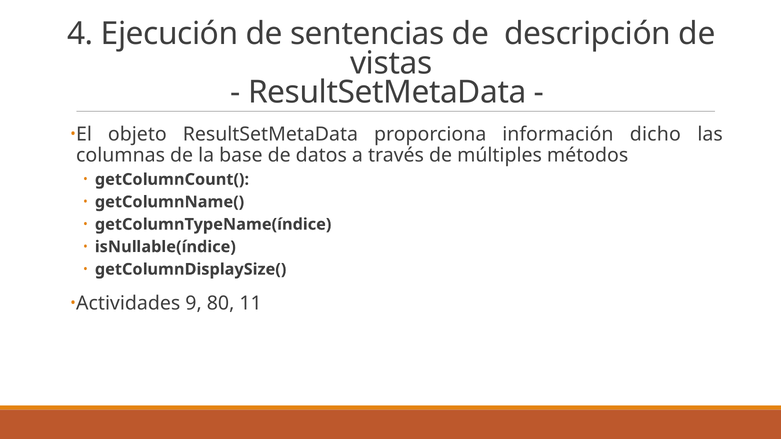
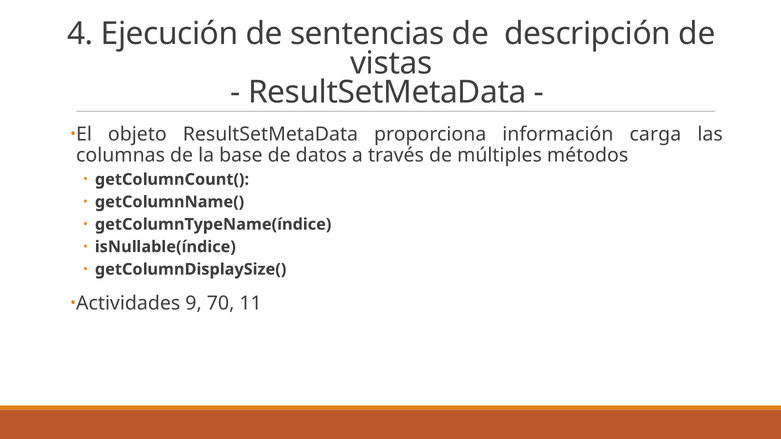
dicho: dicho -> carga (655, 134)
80: 80 -> 70 (221, 303)
